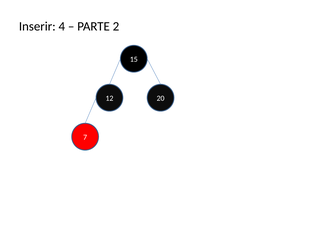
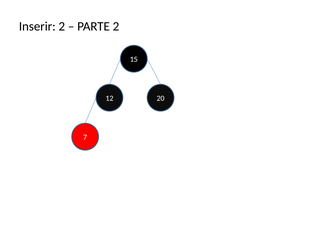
Inserir 4: 4 -> 2 (62, 26)
